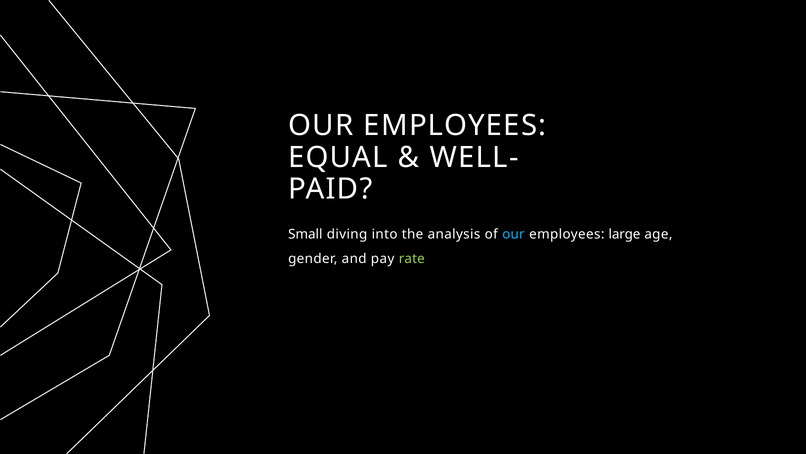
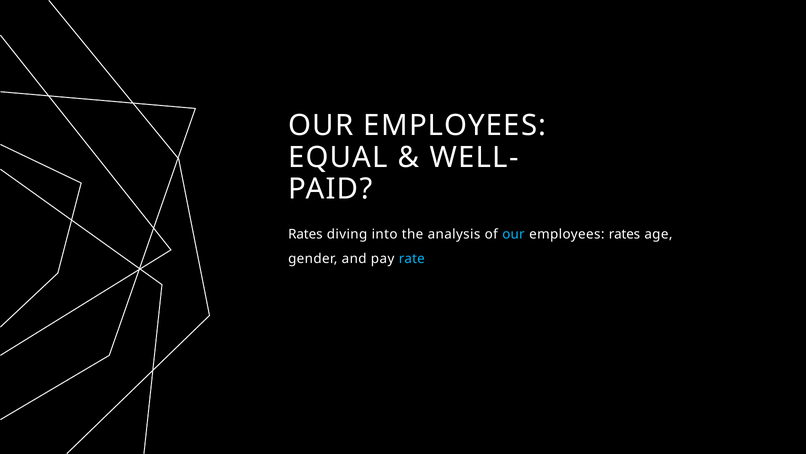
Small: Small -> Rates (305, 234)
employees large: large -> rates (624, 234)
rate colour: light green -> light blue (412, 258)
